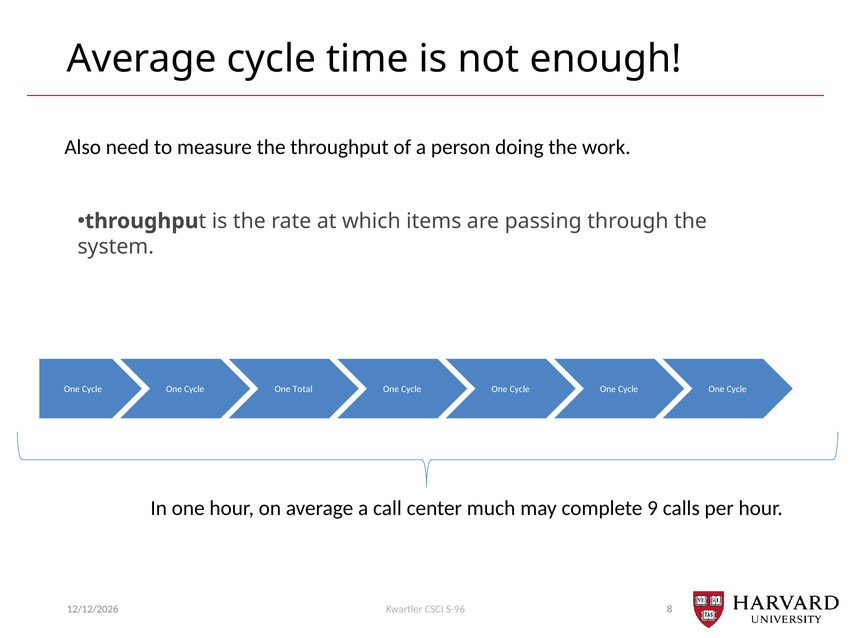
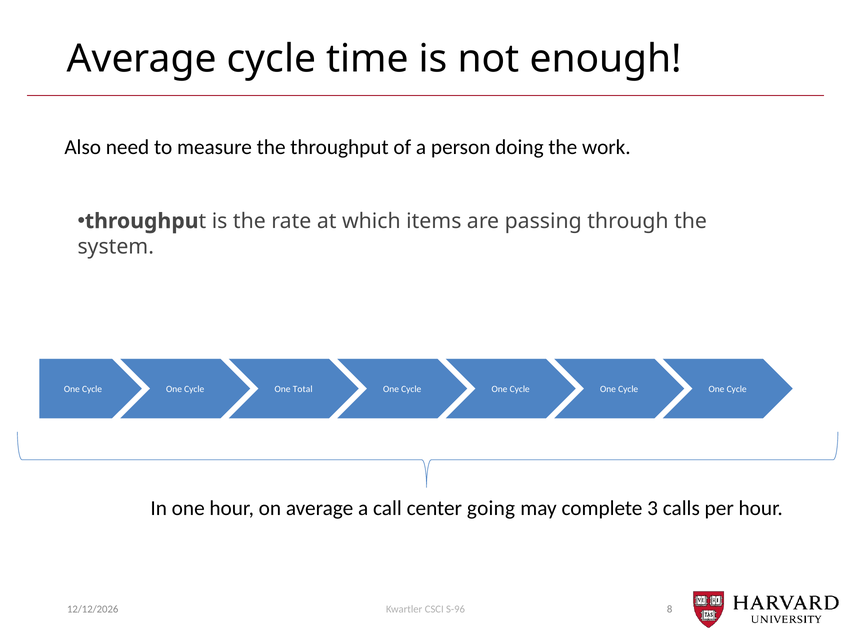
much: much -> going (491, 508)
9: 9 -> 3 (653, 508)
